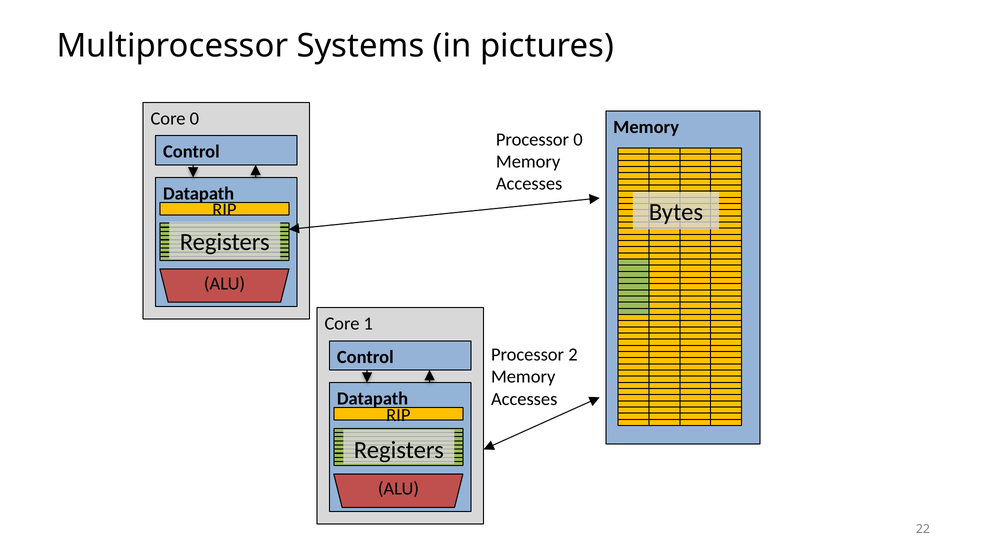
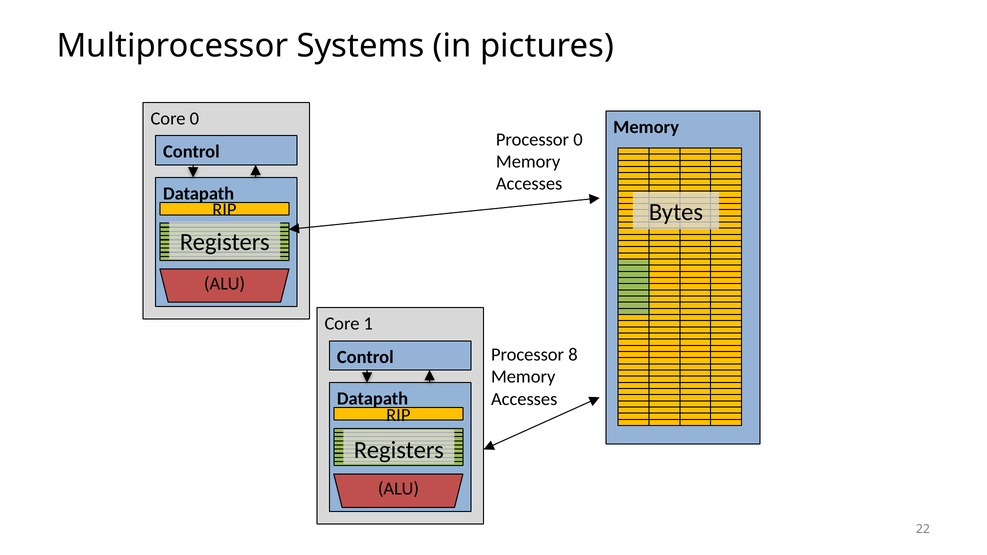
2: 2 -> 8 (573, 355)
